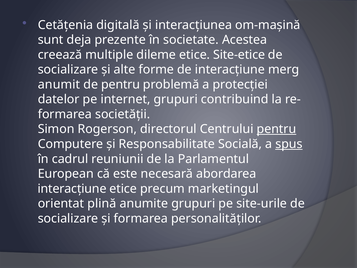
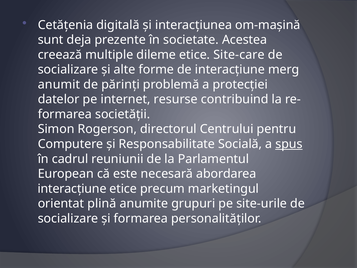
Site-etice: Site-etice -> Site-care (239, 55)
de pentru: pentru -> părinți (121, 84)
internet grupuri: grupuri -> resurse (176, 99)
pentru underline: present -> none (276, 129)
